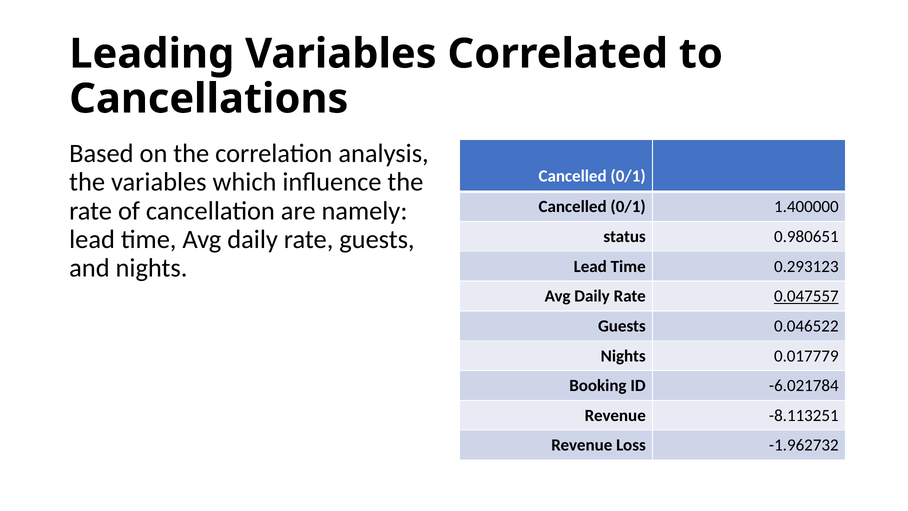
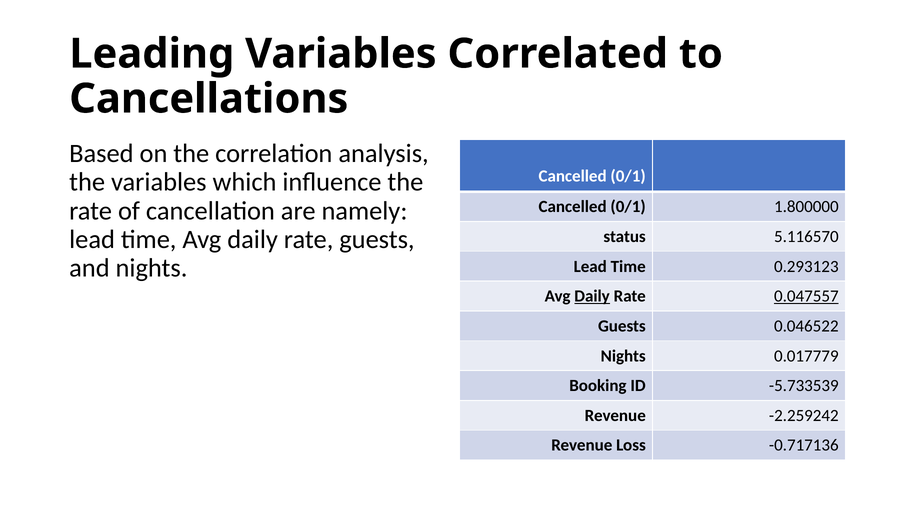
1.400000: 1.400000 -> 1.800000 (806, 207)
0.980651: 0.980651 -> 5.116570 (806, 236)
Daily underline: none -> present (592, 296)
-6.021784: -6.021784 -> -5.733539 (804, 386)
-8.113251: -8.113251 -> -2.259242 (804, 415)
-1.962732: -1.962732 -> -0.717136 (804, 445)
